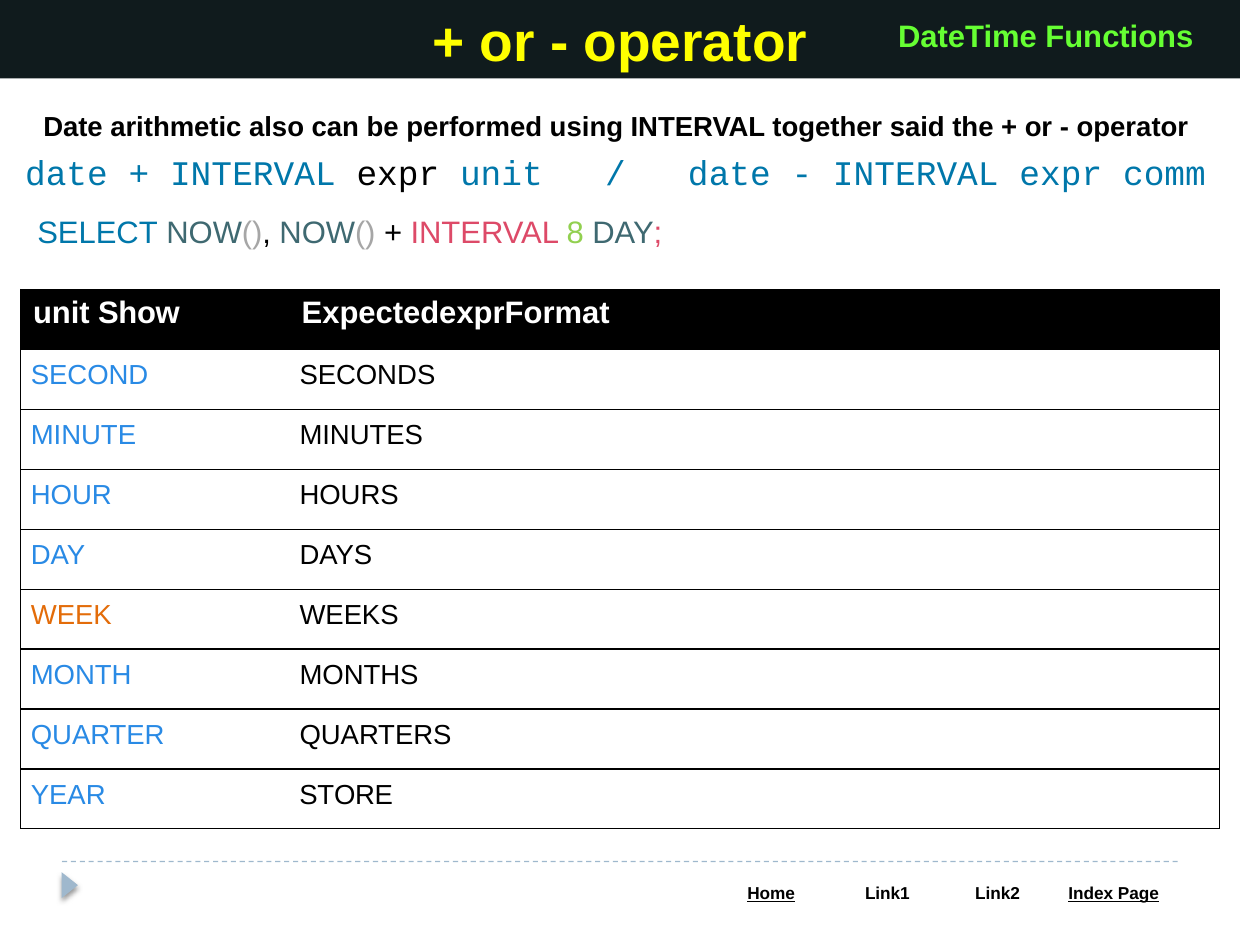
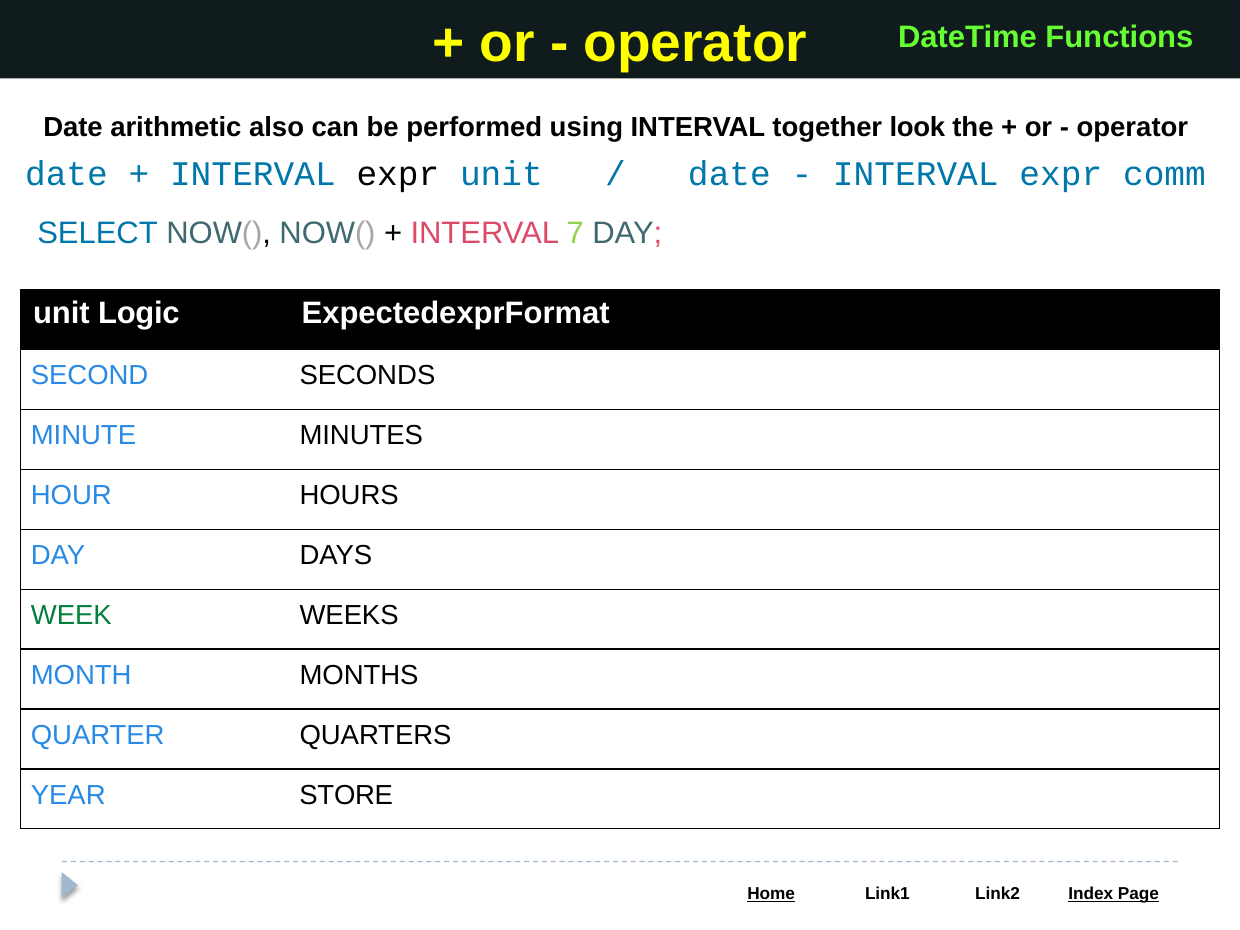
said: said -> look (917, 128)
8: 8 -> 7 (575, 233)
Show: Show -> Logic (139, 313)
WEEK colour: orange -> green (71, 615)
